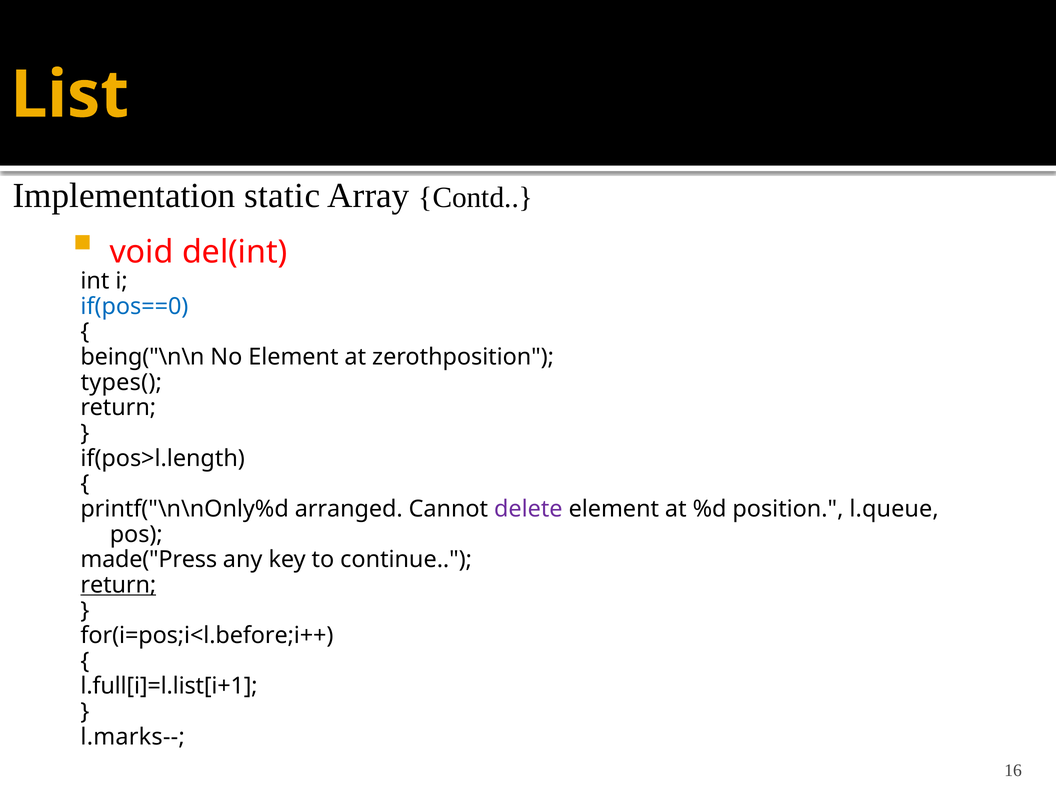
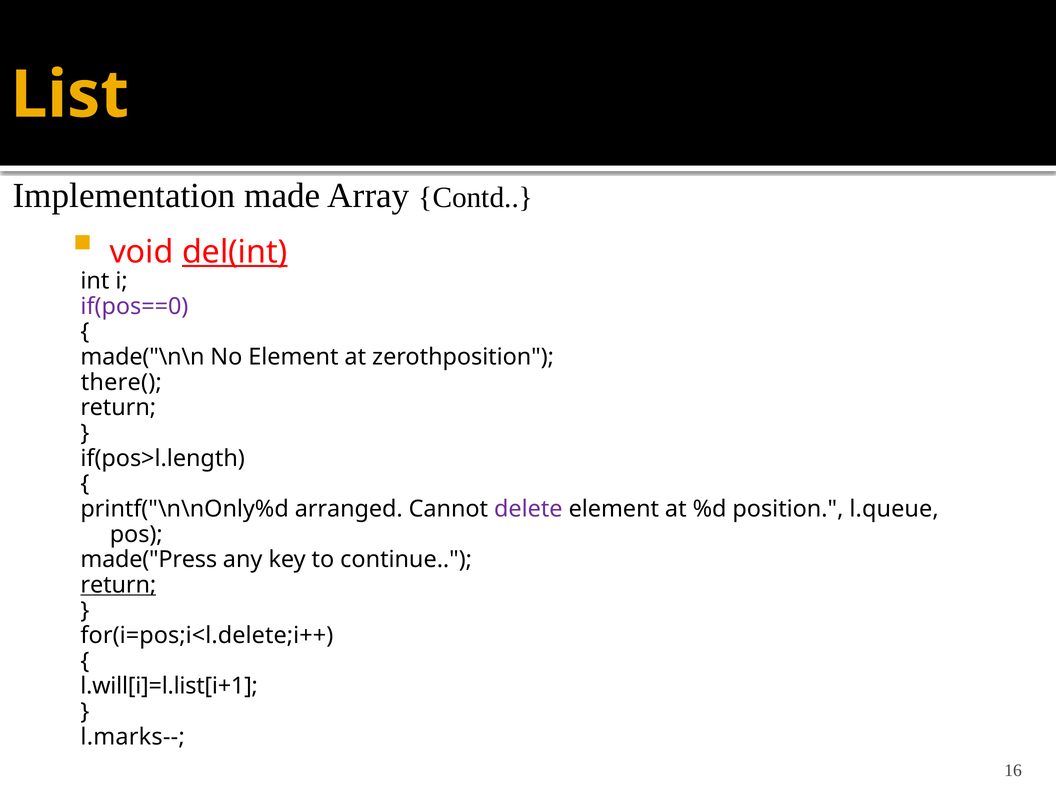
static: static -> made (282, 195)
del(int underline: none -> present (235, 252)
if(pos==0 colour: blue -> purple (134, 306)
being("\n\n: being("\n\n -> made("\n\n (142, 357)
types(: types( -> there( (121, 382)
for(i=pos;i<l.before;i++: for(i=pos;i<l.before;i++ -> for(i=pos;i<l.delete;i++ (207, 636)
l.full[i]=l.list[i+1: l.full[i]=l.list[i+1 -> l.will[i]=l.list[i+1 (169, 686)
